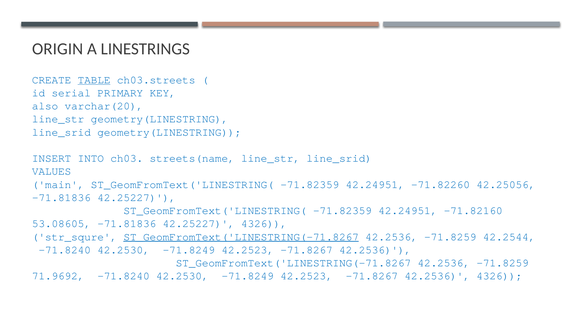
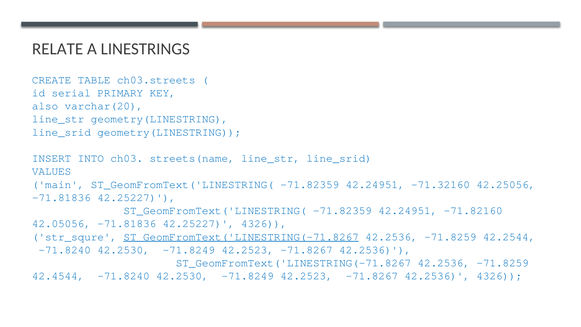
ORIGIN: ORIGIN -> RELATE (58, 49)
TABLE underline: present -> none (94, 80)
-71.82260: -71.82260 -> -71.32160 (440, 184)
53.08605: 53.08605 -> 42.05056 (61, 224)
71.9692: 71.9692 -> 42.4544 (58, 276)
